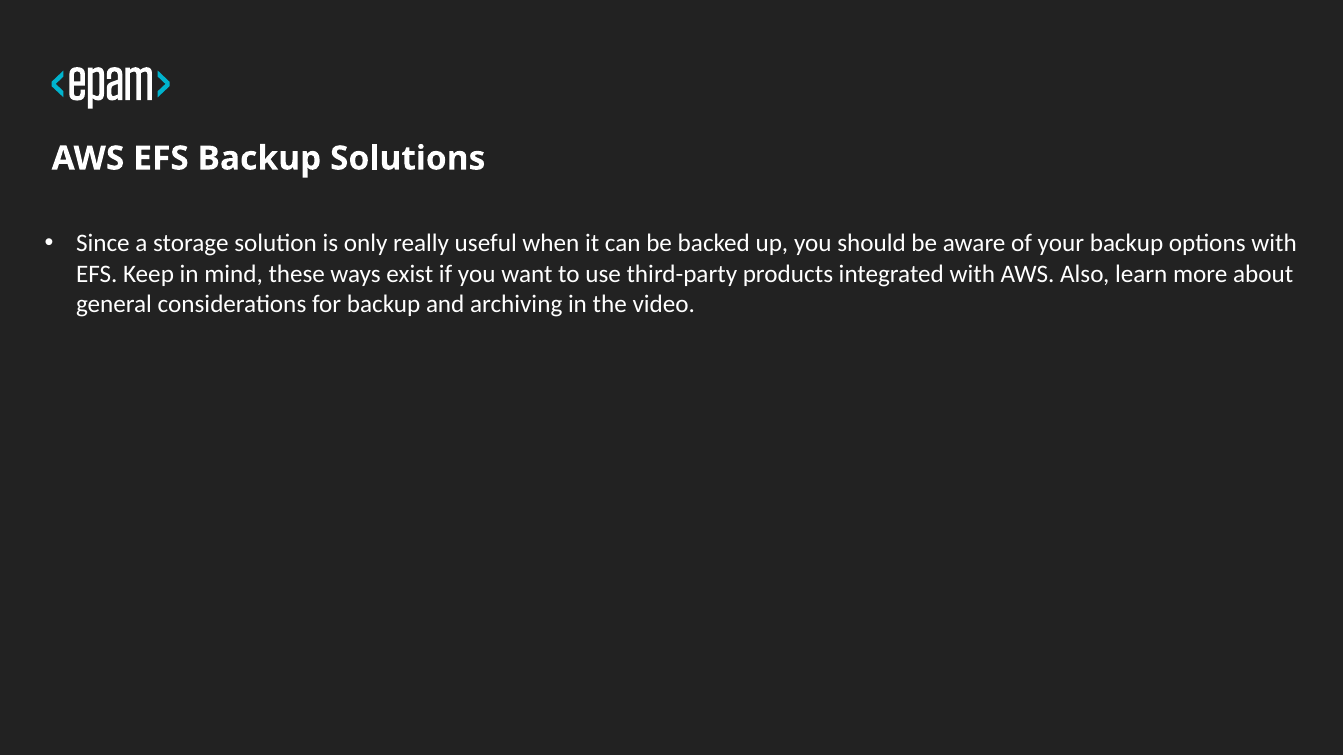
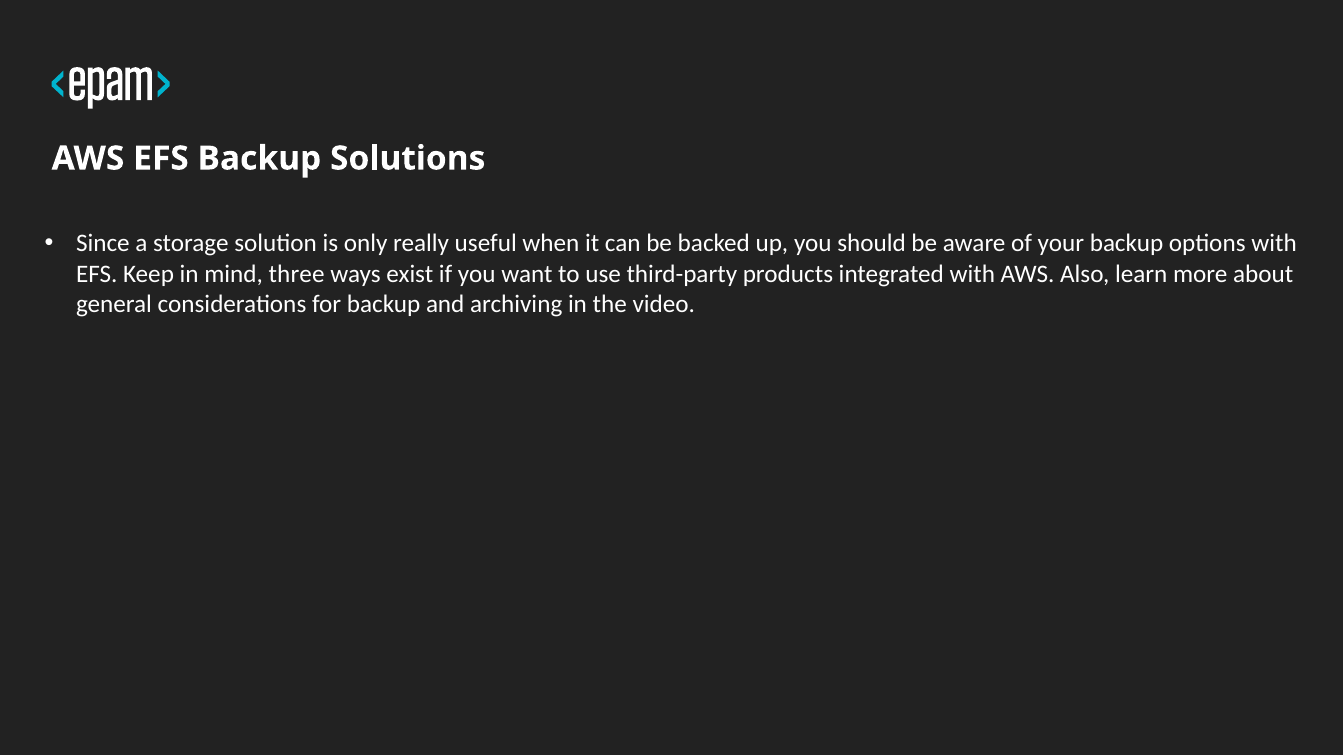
these: these -> three (297, 274)
